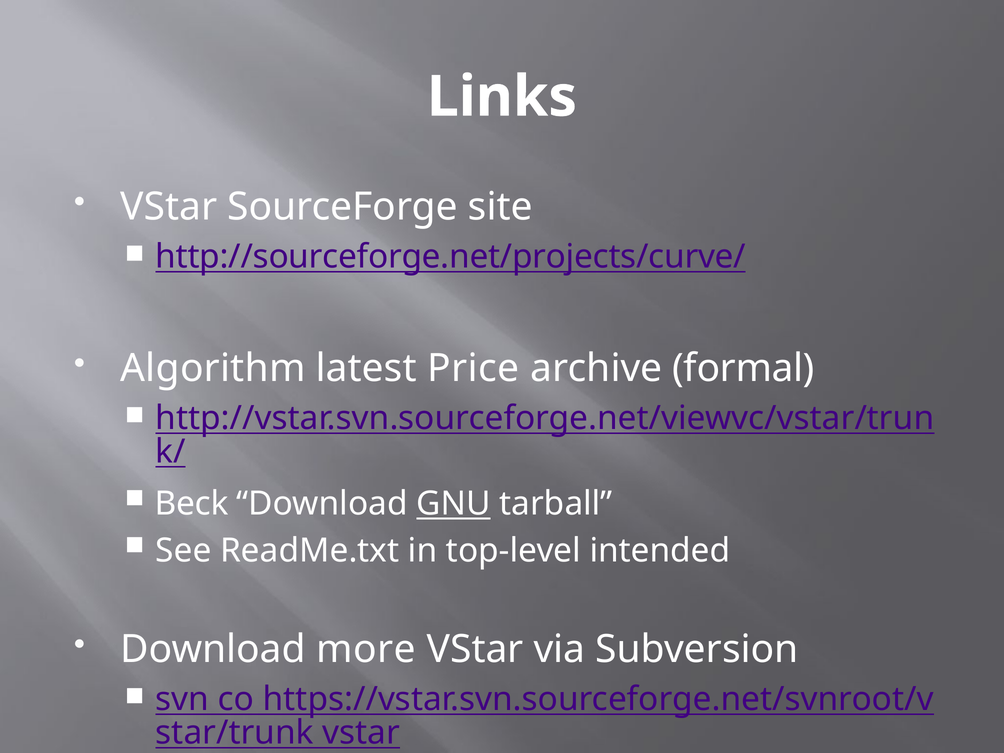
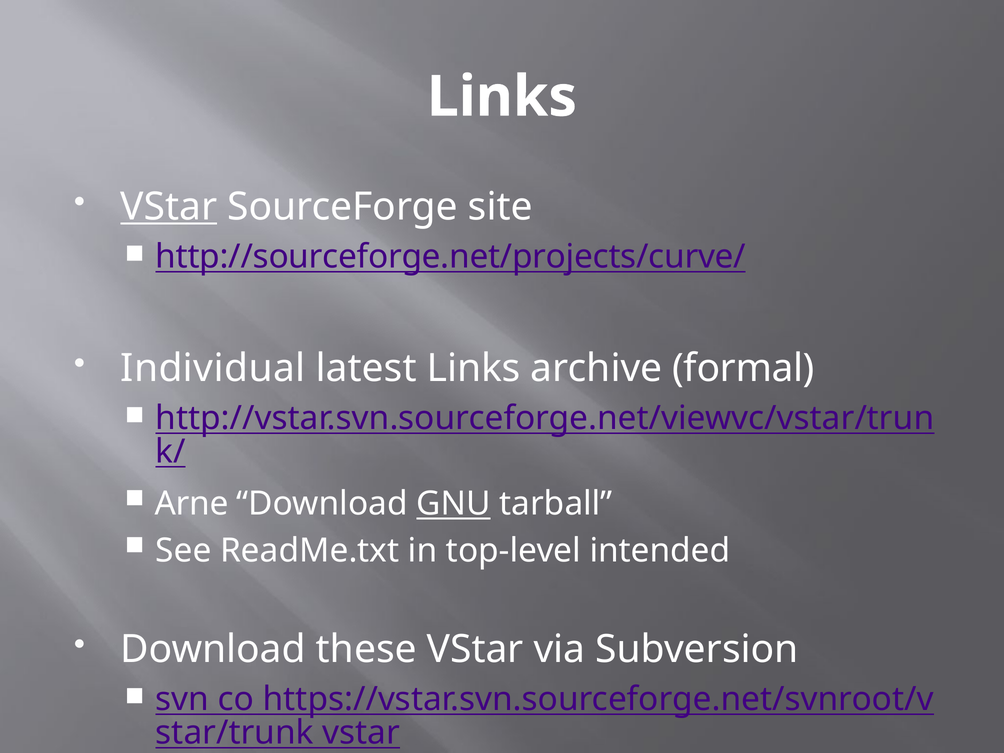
VStar underline: none -> present (169, 207)
Algorithm: Algorithm -> Individual (213, 368)
latest Price: Price -> Links (474, 368)
Beck: Beck -> Arne (192, 504)
more: more -> these (366, 649)
